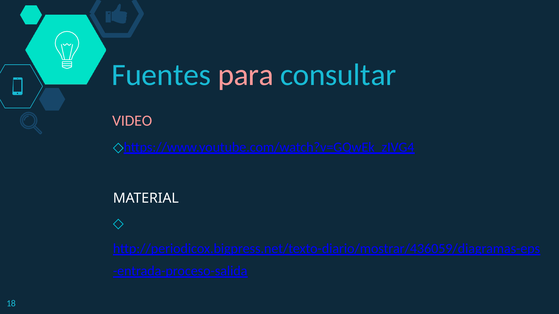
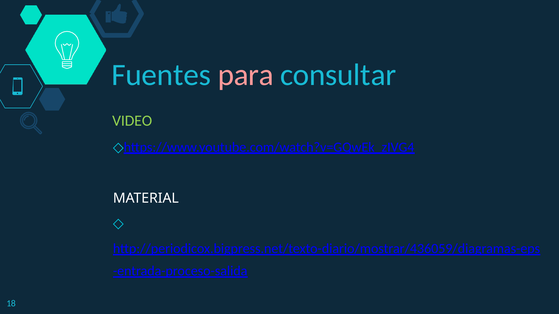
VIDEO colour: pink -> light green (132, 121)
